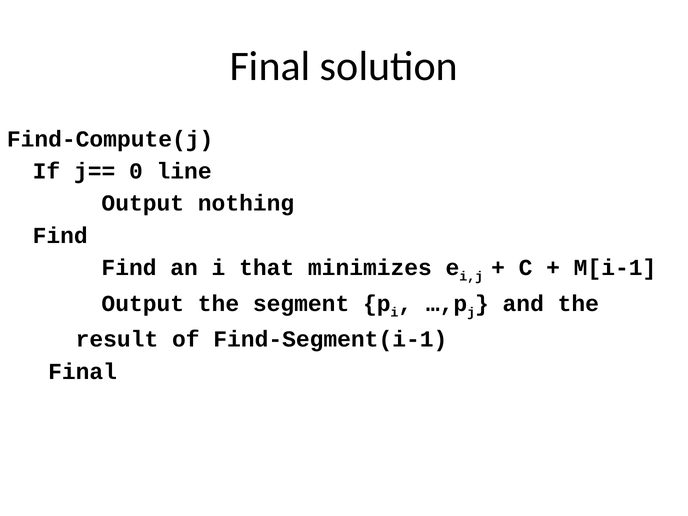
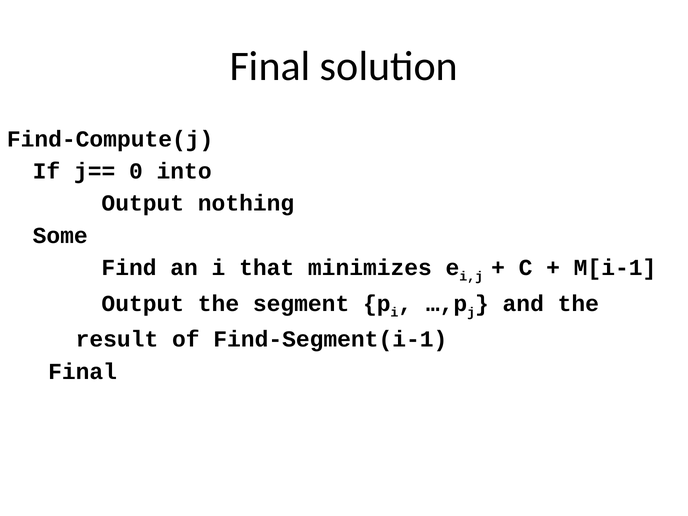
line: line -> into (184, 171)
Find: Find -> Some (60, 236)
